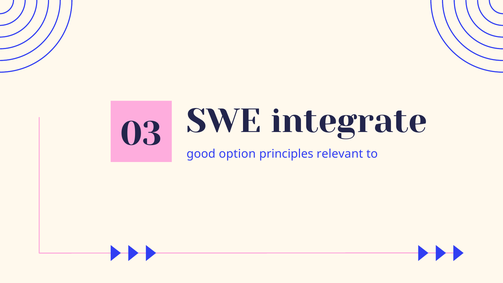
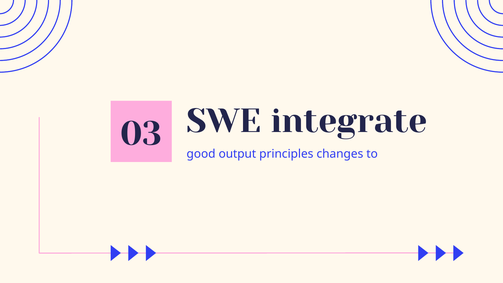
option: option -> output (237, 154)
relevant: relevant -> changes (340, 154)
